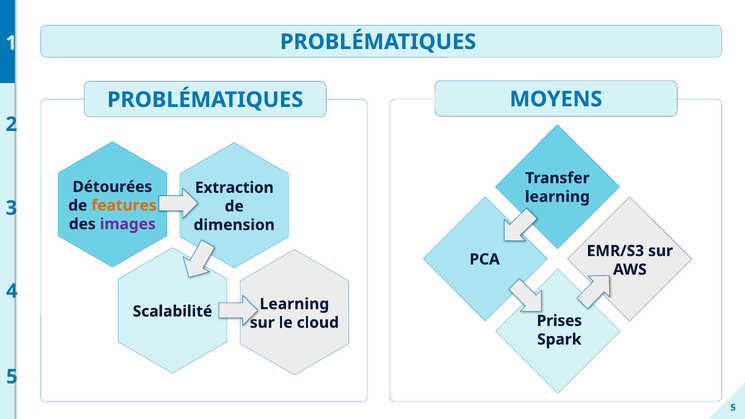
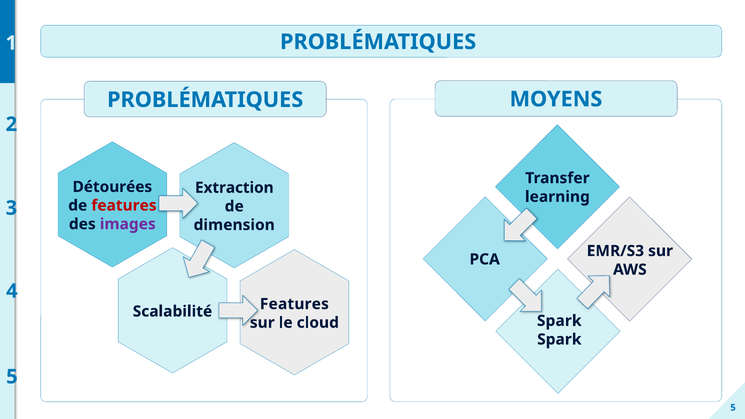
features colour: orange -> red (124, 206)
Learning: Learning -> Features (294, 304)
Prises: Prises -> Spark (559, 321)
